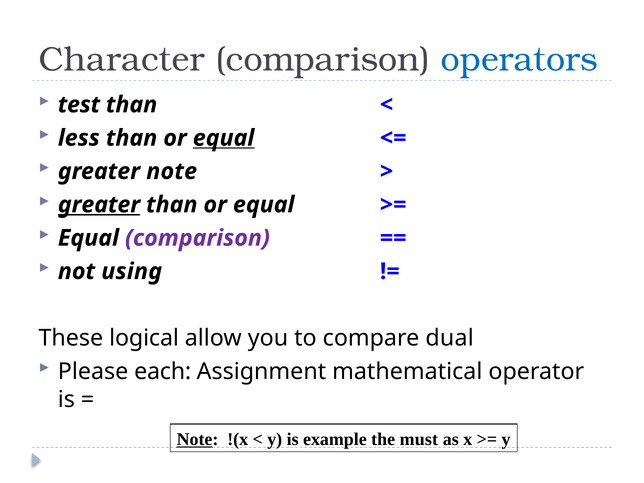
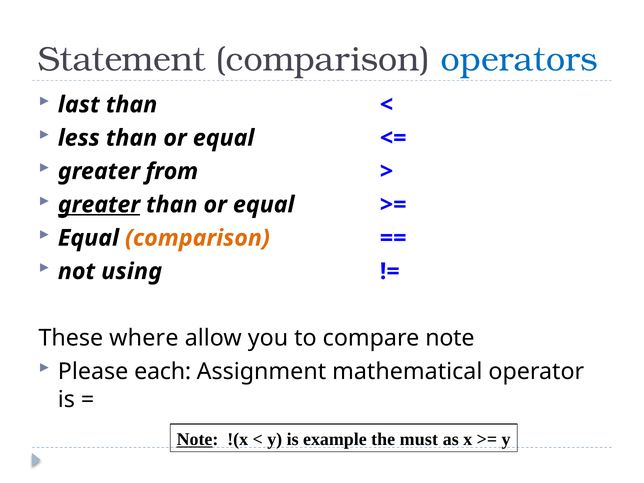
Character: Character -> Statement (122, 59)
test: test -> last (79, 105)
equal underline: present -> none (224, 138)
greater note: note -> from (172, 171)
comparison colour: purple -> orange (197, 238)
logical: logical -> where (144, 338)
compare dual: dual -> note (450, 338)
